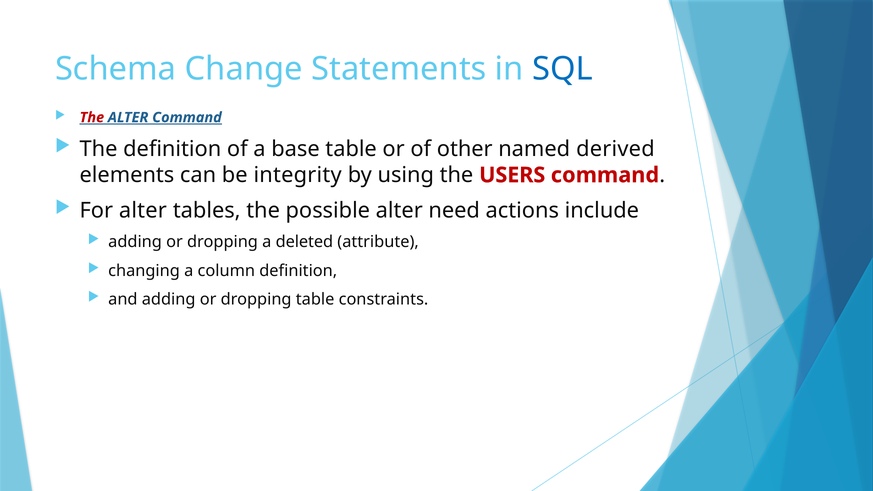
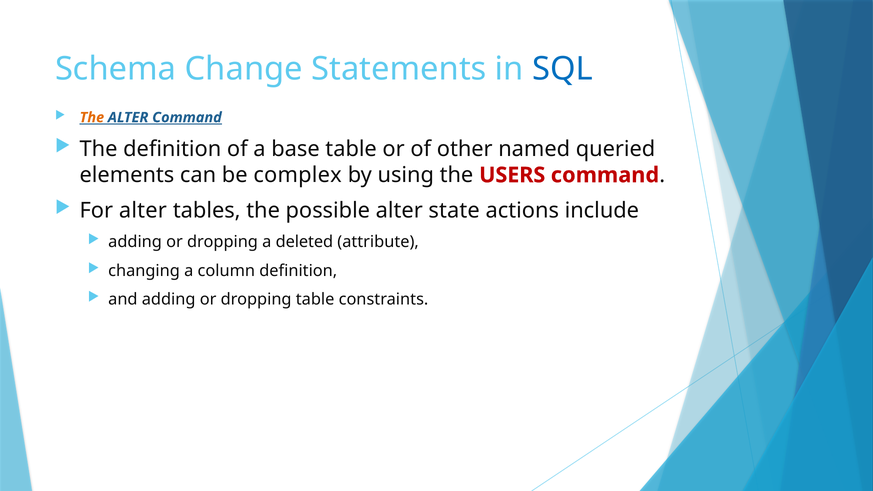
The colour: red -> orange (92, 117)
derived: derived -> queried (616, 149)
integrity: integrity -> complex (298, 175)
need: need -> state (454, 210)
